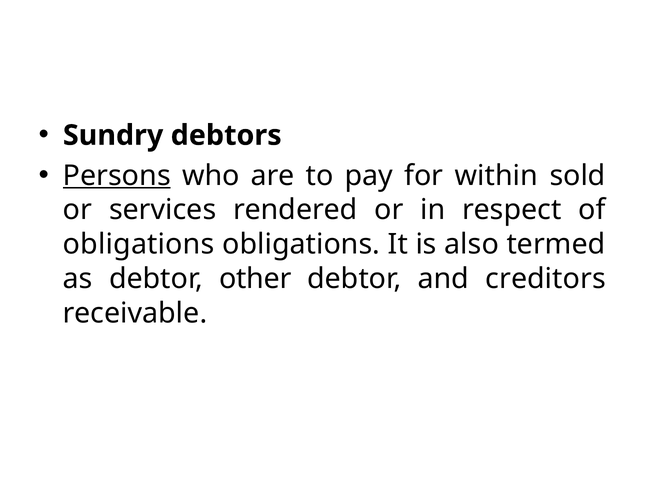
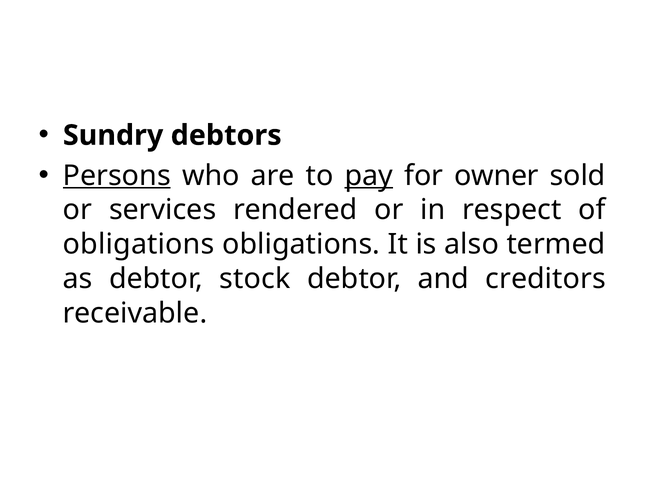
pay underline: none -> present (369, 175)
within: within -> owner (497, 175)
other: other -> stock (255, 279)
